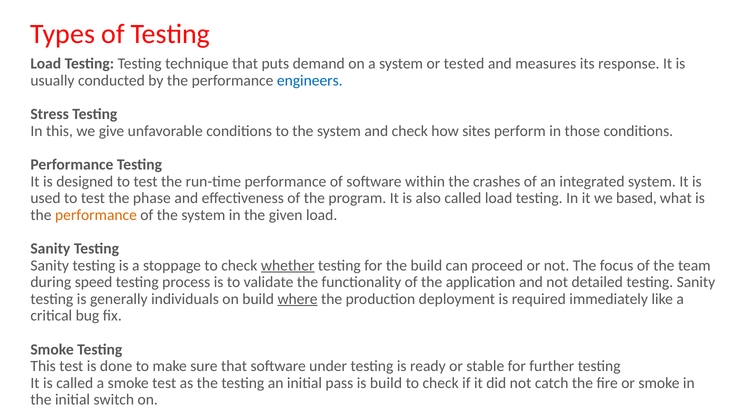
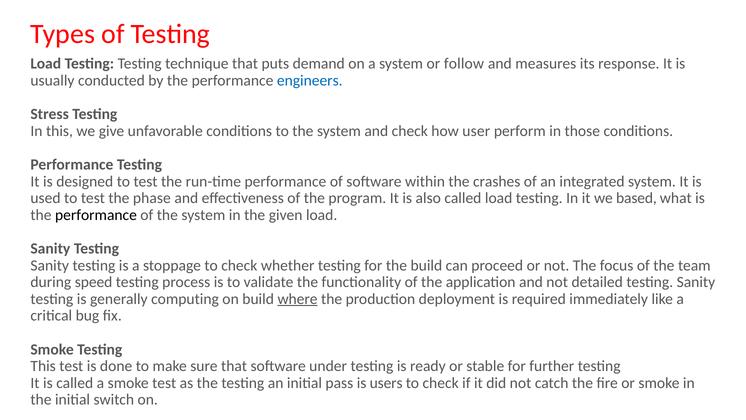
tested: tested -> follow (464, 64)
sites: sites -> user (476, 131)
performance colour: orange -> black (96, 215)
whether underline: present -> none (288, 265)
individuals: individuals -> computing (185, 299)
is build: build -> users (386, 383)
